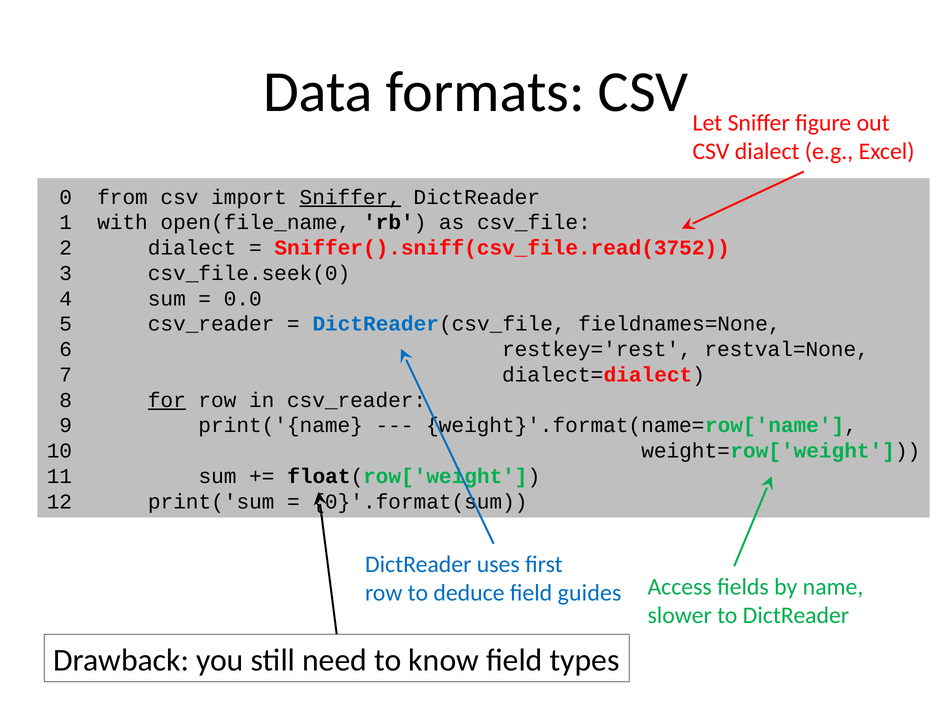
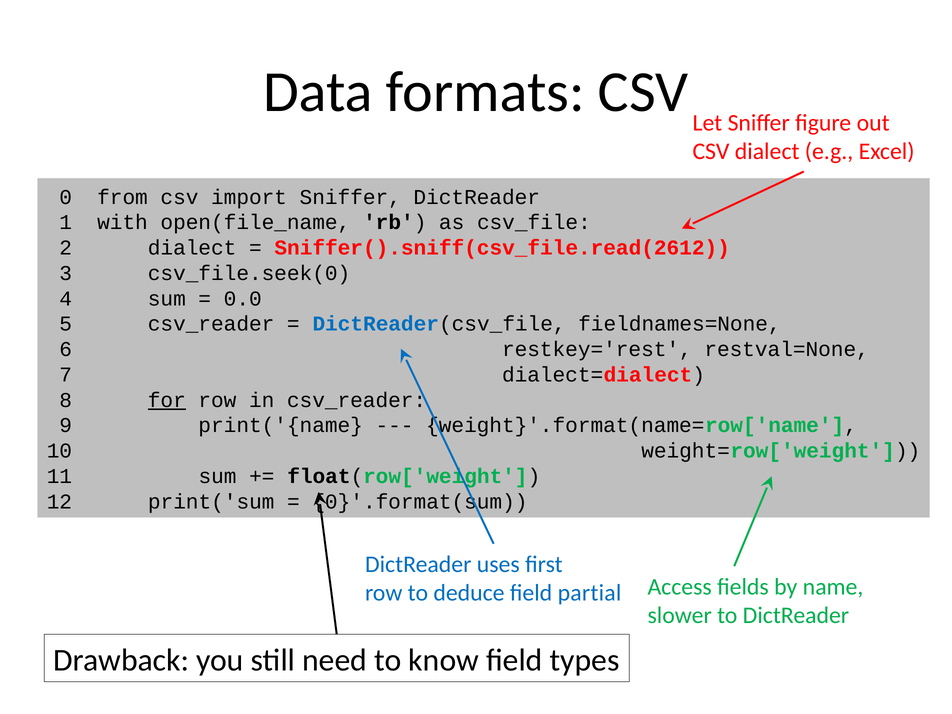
Sniffer underline: present -> none (350, 197)
Sniffer().sniff(csv_file.read(3752: Sniffer().sniff(csv_file.read(3752 -> Sniffer().sniff(csv_file.read(2612 (502, 248)
guides: guides -> partial (590, 593)
